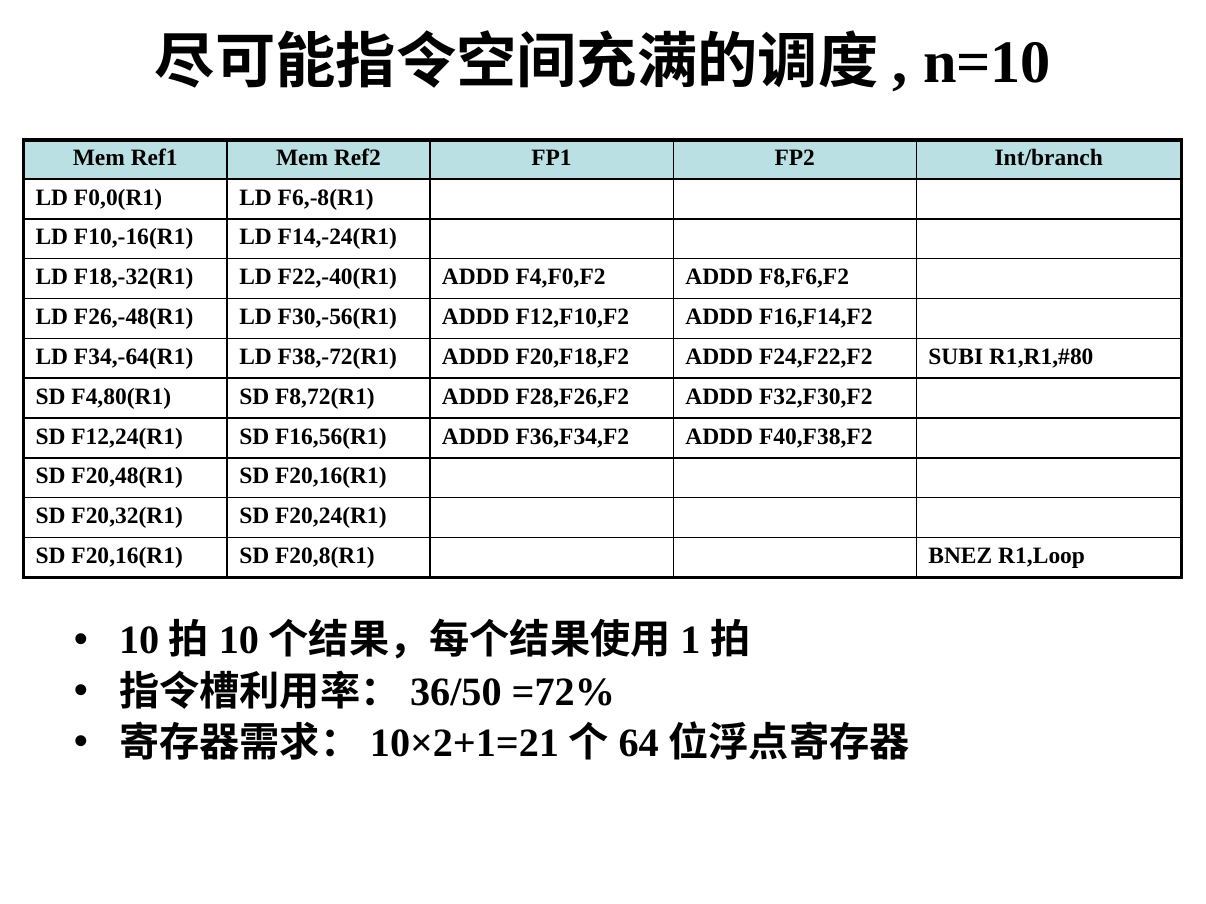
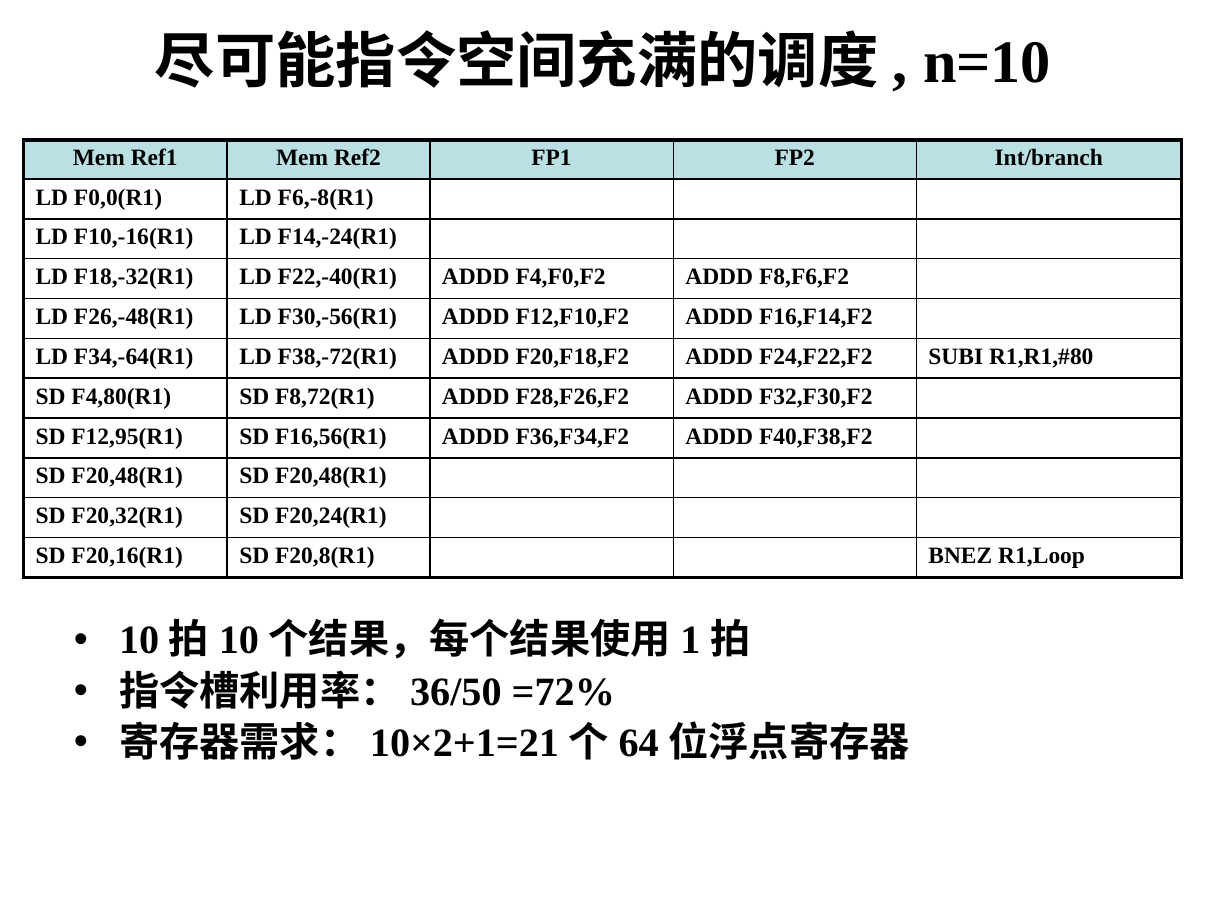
F12,24(R1: F12,24(R1 -> F12,95(R1 (127, 437)
F20,48(R1 SD F20,16(R1: F20,16(R1 -> F20,48(R1 (331, 476)
